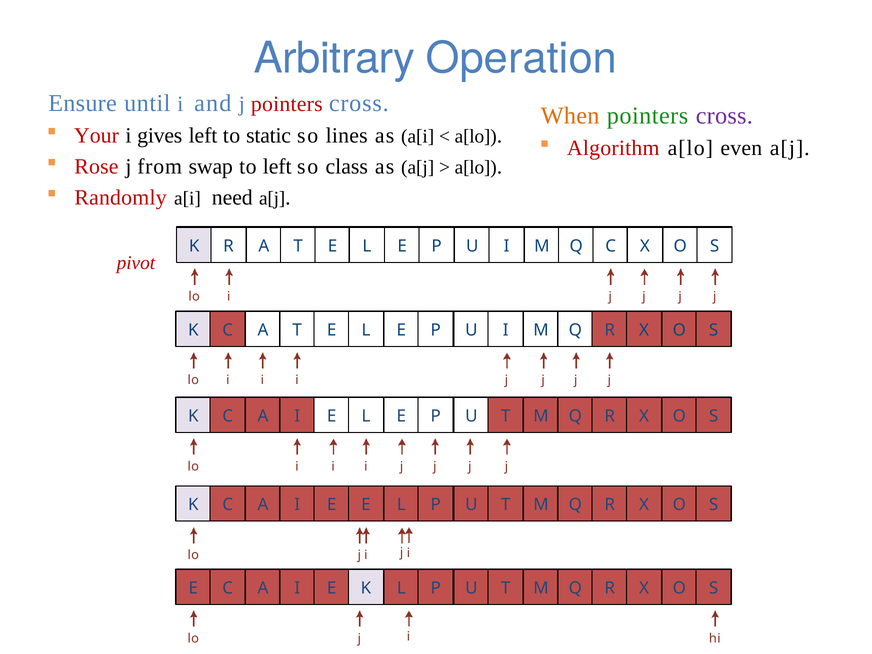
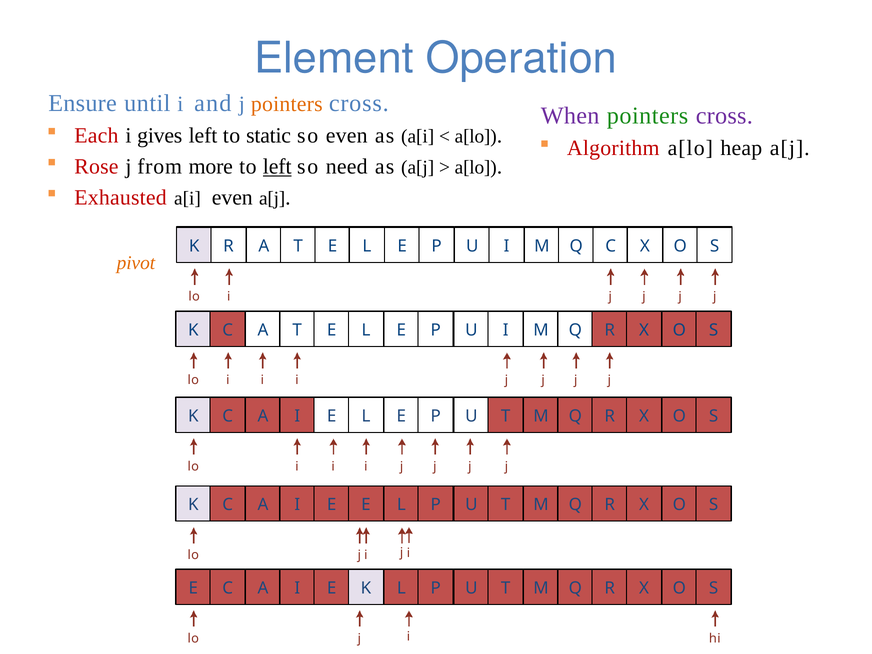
Arbitrary: Arbitrary -> Element (334, 58)
pointers colour: red -> orange (287, 104)
When colour: orange -> purple (570, 116)
Your: Your -> Each (96, 136)
so lines: lines -> even (347, 136)
even: even -> heap (741, 148)
swap: swap -> more (211, 167)
left underline: none -> present (277, 167)
class: class -> need (347, 167)
Randomly: Randomly -> Exhausted (121, 198)
a[i need: need -> even (232, 198)
pivot colour: red -> orange (136, 263)
